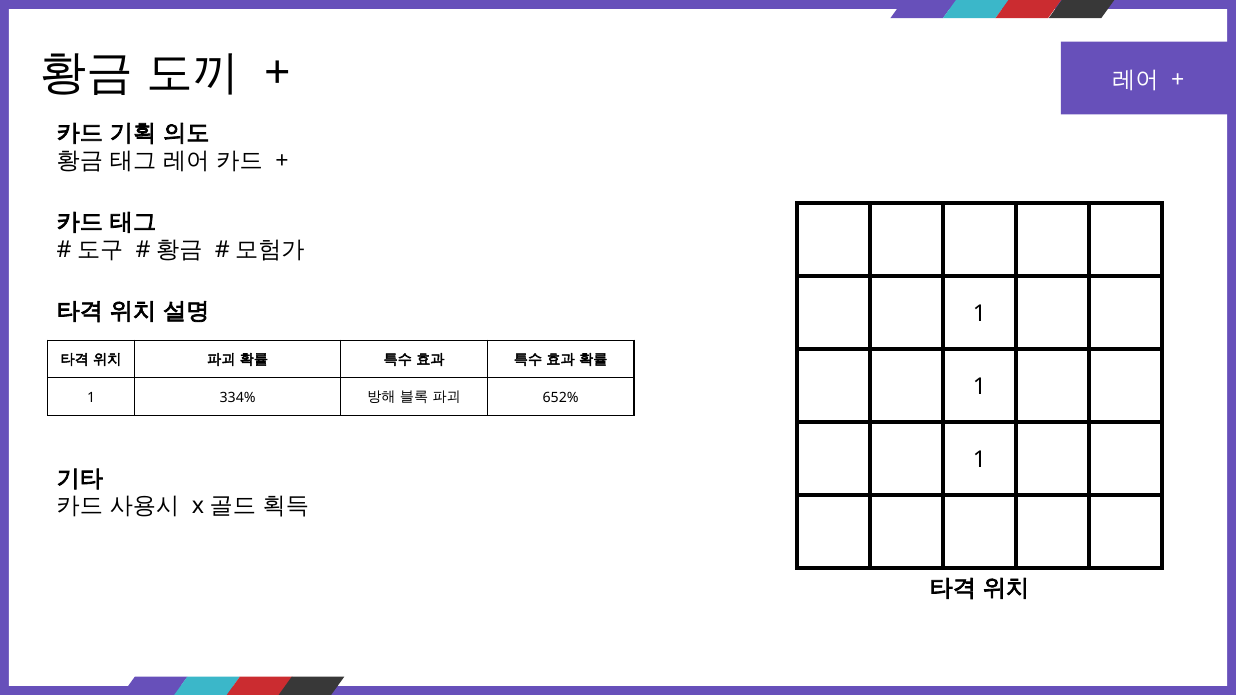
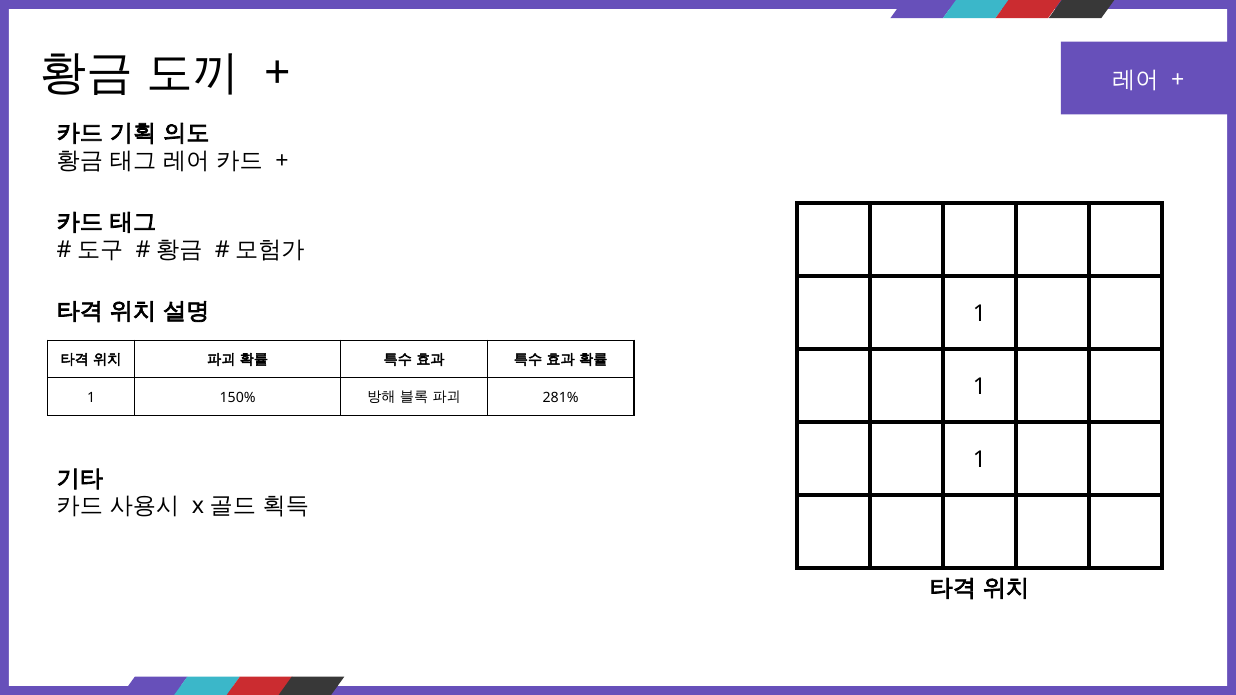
334%: 334% -> 150% (238, 398)
652%: 652% -> 281% (561, 398)
